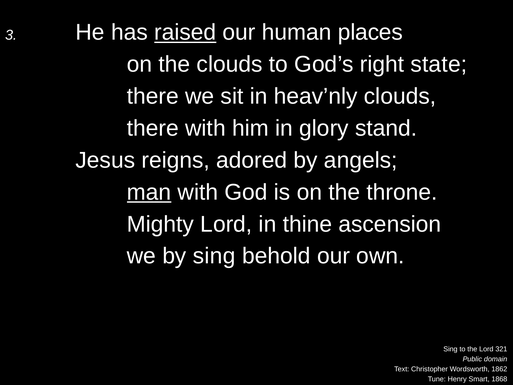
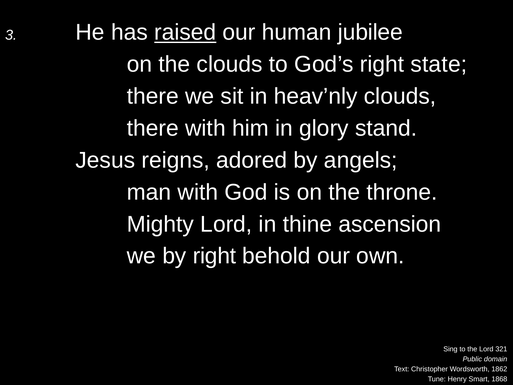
places: places -> jubilee (370, 32)
man underline: present -> none (149, 192)
by sing: sing -> right (214, 256)
